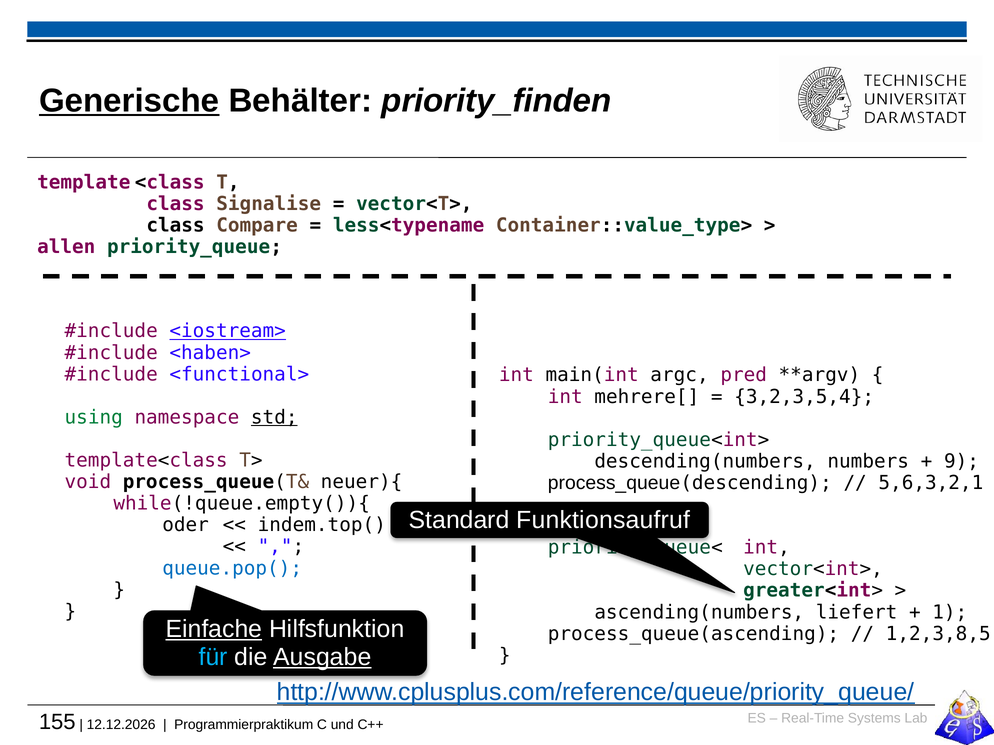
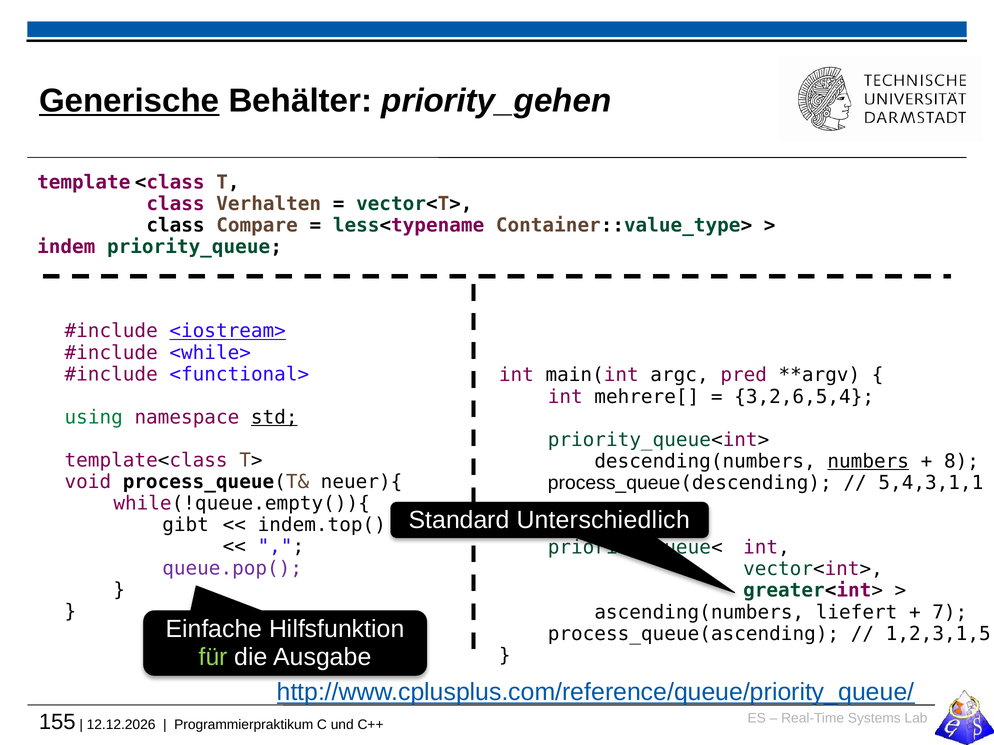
priority_finden: priority_finden -> priority_gehen (496, 101)
Signalise: Signalise -> Verhalten (269, 204)
allen: allen -> indem (66, 247)
<haben>: <haben> -> <while> (210, 353)
3,2,3,5,4: 3,2,3,5,4 -> 3,2,6,5,4 (804, 397)
numbers underline: none -> present (868, 462)
9: 9 -> 8 (962, 462)
5,6,3,2,1: 5,6,3,2,1 -> 5,4,3,1,1 (931, 483)
Funktionsaufruf: Funktionsaufruf -> Unterschiedlich (603, 520)
oder: oder -> gibt (186, 525)
queue.pop( colour: blue -> purple (232, 569)
1: 1 -> 7 (950, 613)
Einfache underline: present -> none (214, 630)
1,2,3,8,5: 1,2,3,8,5 -> 1,2,3,1,5 (938, 634)
für colour: light blue -> light green (213, 657)
Ausgabe underline: present -> none (322, 657)
